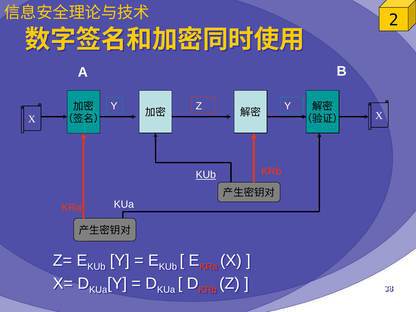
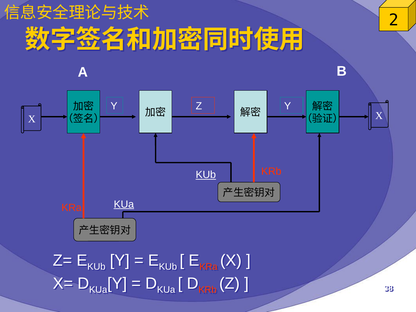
KUa underline: none -> present (124, 204)
